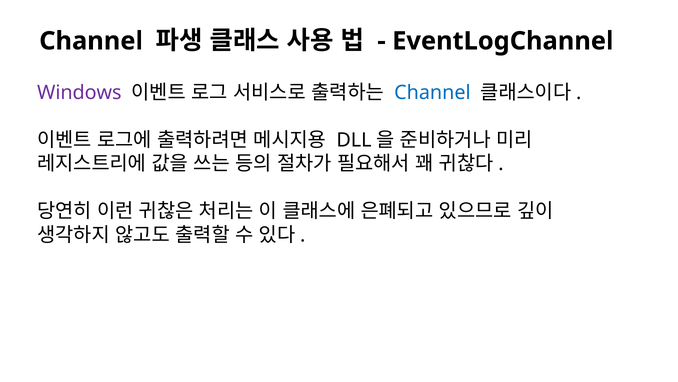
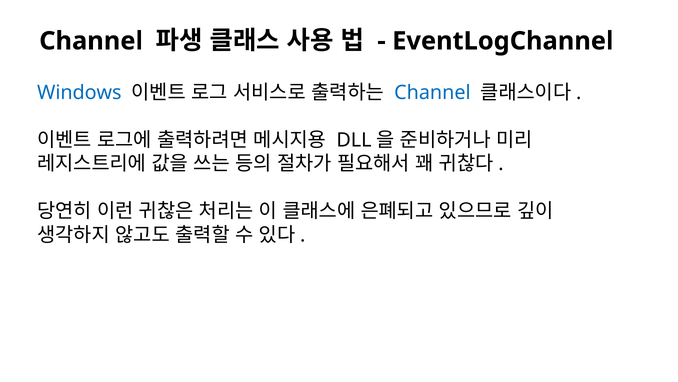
Windows colour: purple -> blue (79, 92)
